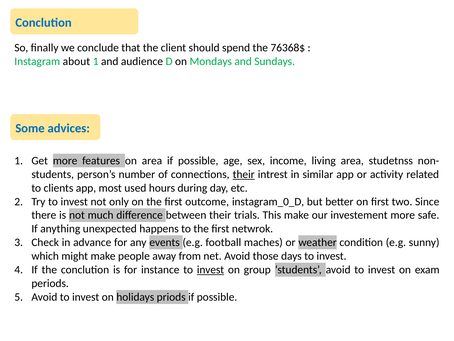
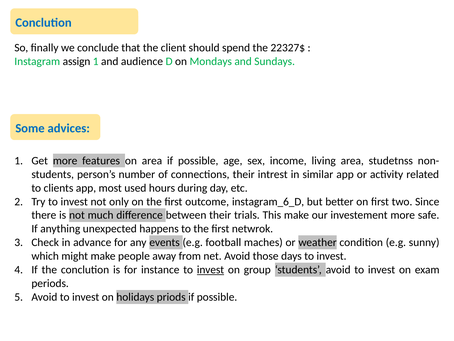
76368$: 76368$ -> 22327$ (288, 48)
about: about -> assign (77, 61)
their underline: present -> none (244, 174)
instagram_0_D: instagram_0_D -> instagram_6_D (268, 201)
